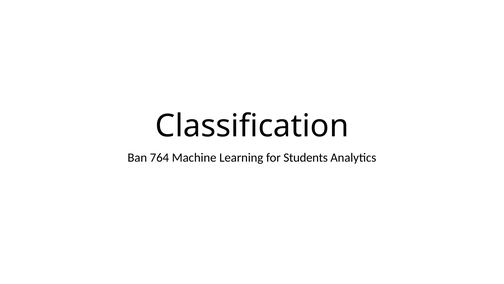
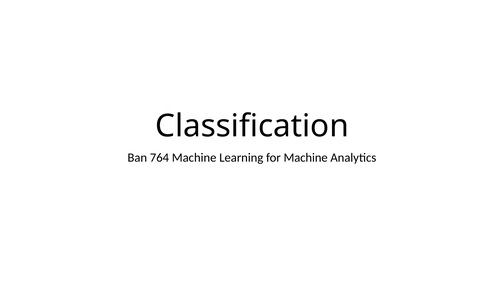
for Students: Students -> Machine (306, 158)
